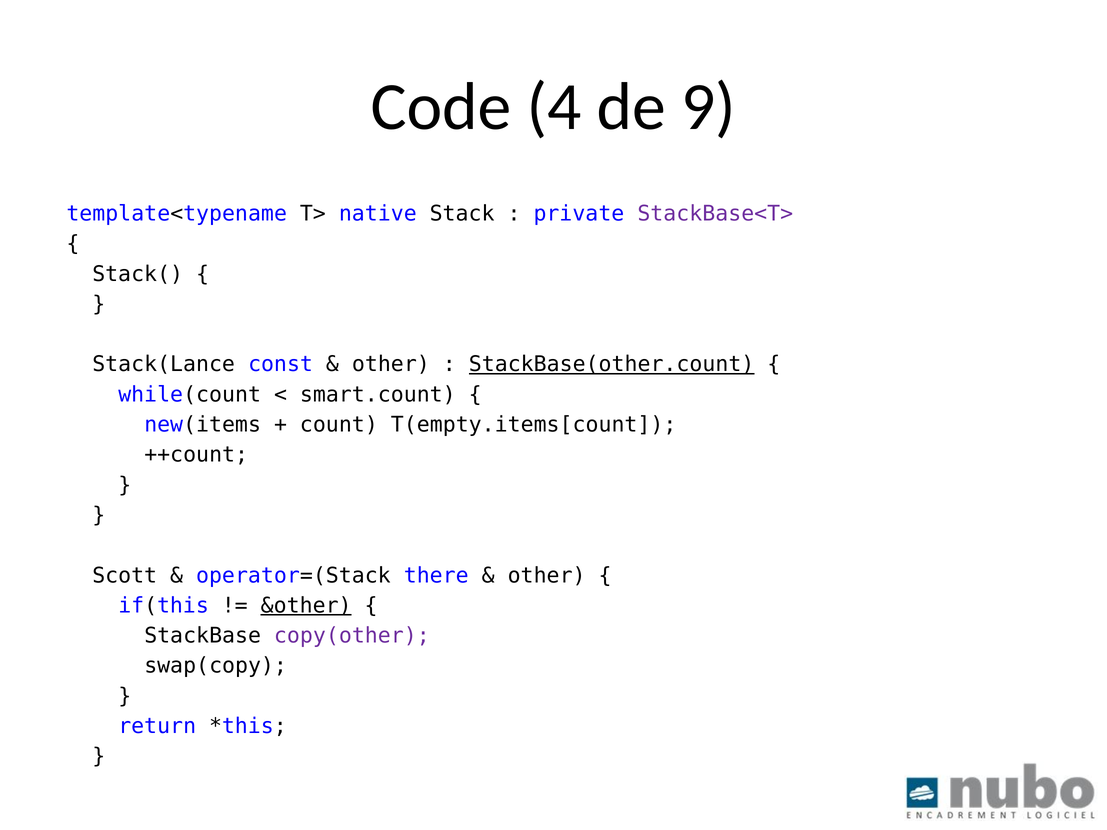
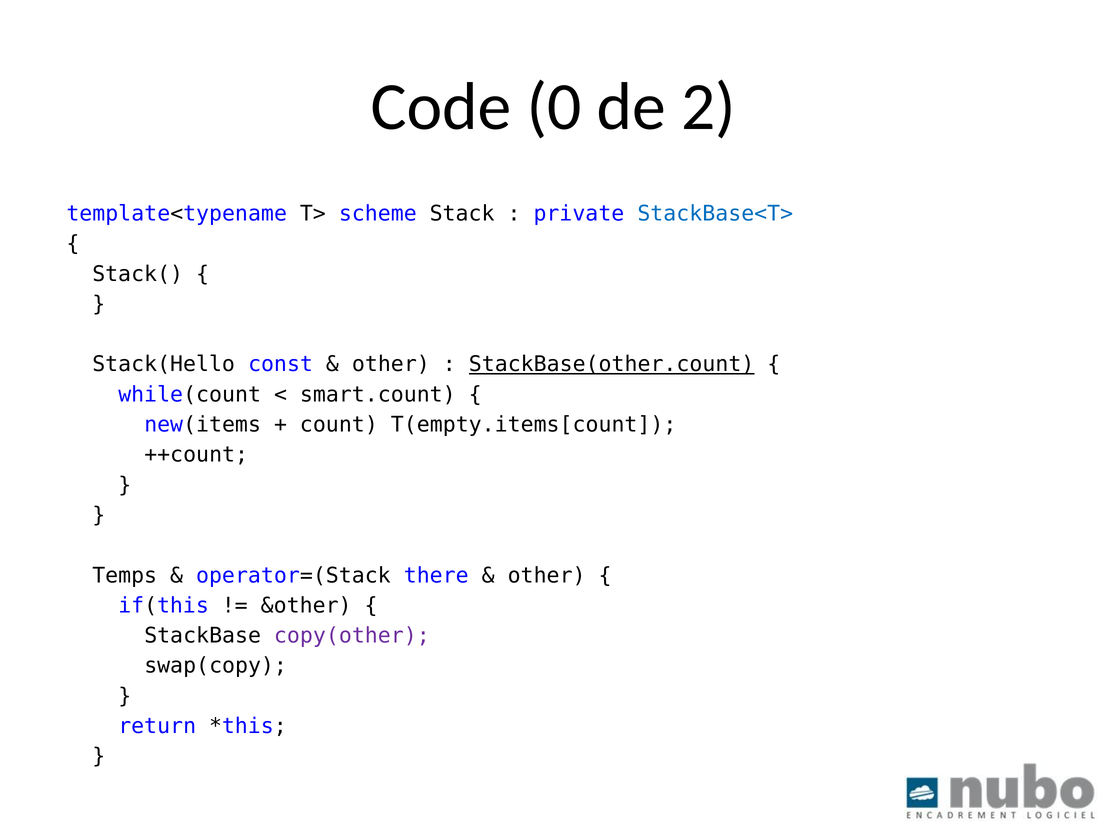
4: 4 -> 0 (554, 107)
9: 9 -> 2 (708, 107)
native: native -> scheme (378, 214)
StackBase<T> colour: purple -> blue (715, 214)
Stack(Lance: Stack(Lance -> Stack(Hello (164, 364)
Scott: Scott -> Temps (125, 576)
&other underline: present -> none (306, 606)
